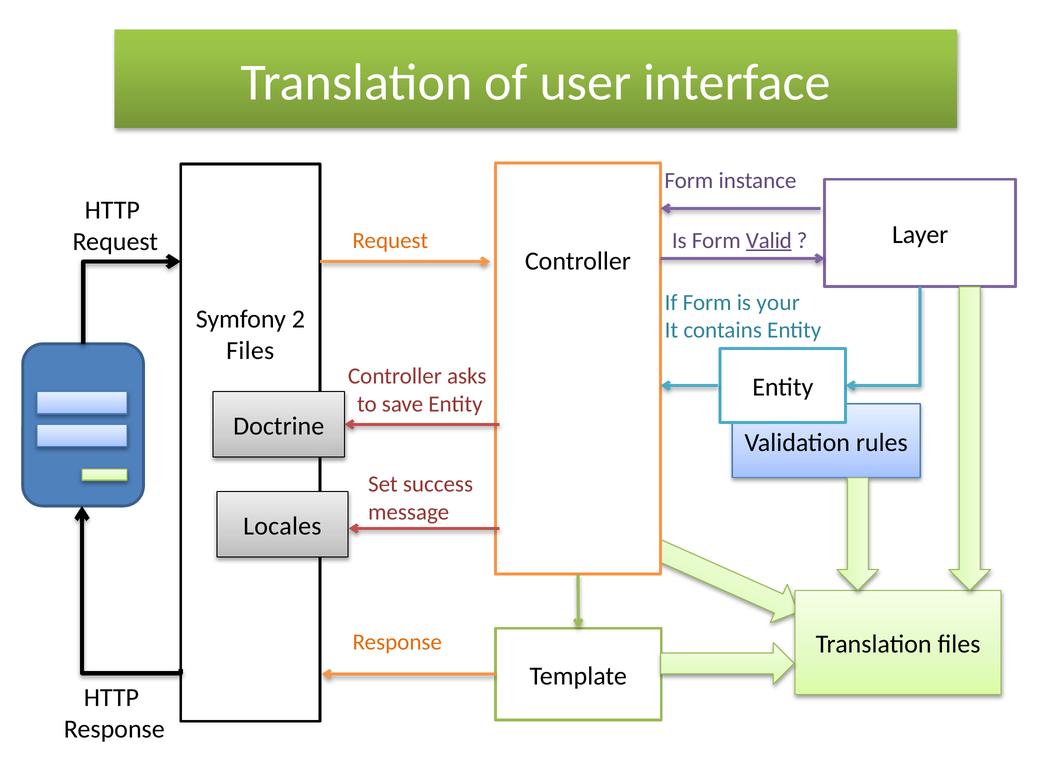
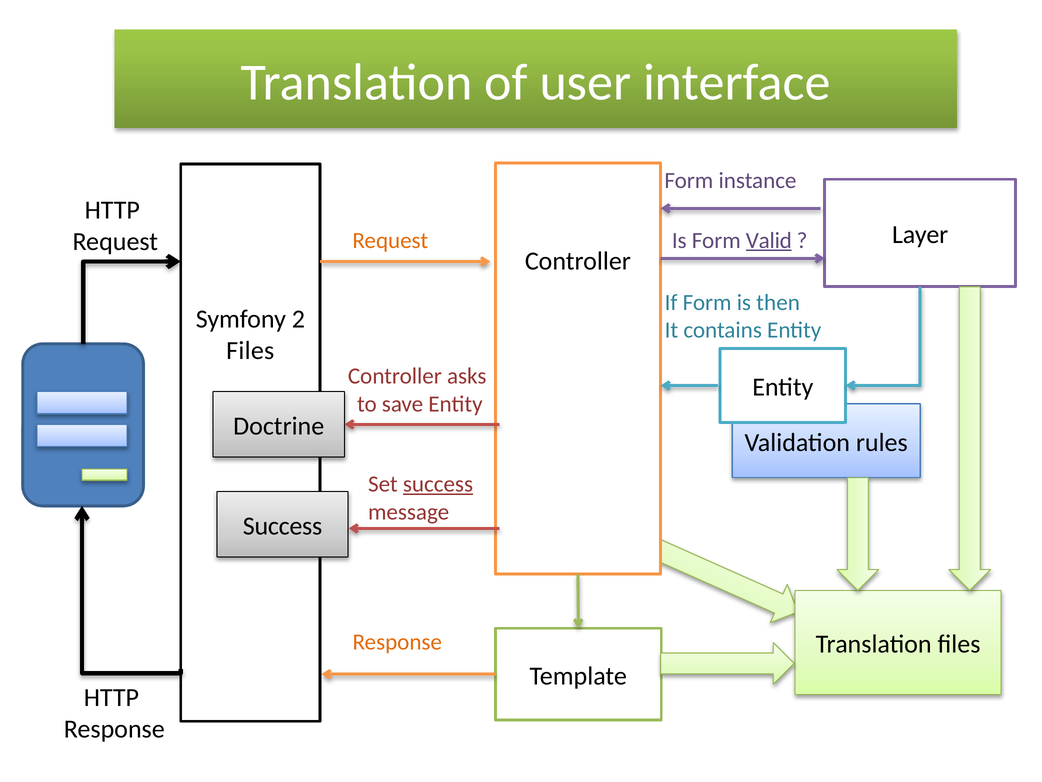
your: your -> then (778, 302)
success underline: none -> present (438, 484)
Locales: Locales -> Success (283, 526)
